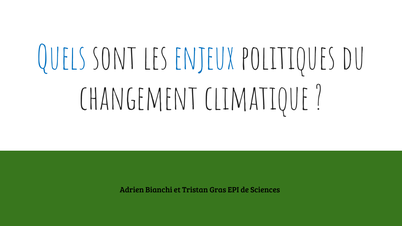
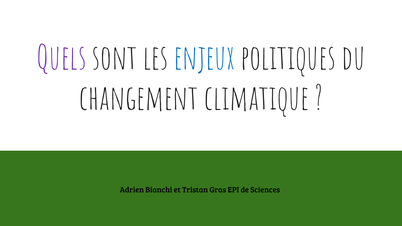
Quels colour: blue -> purple (61, 59)
